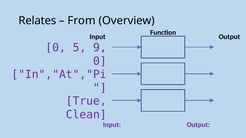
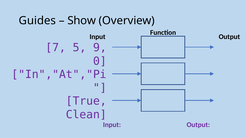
Relates: Relates -> Guides (37, 21)
From: From -> Show (82, 21)
0: 0 -> 7 (56, 48)
